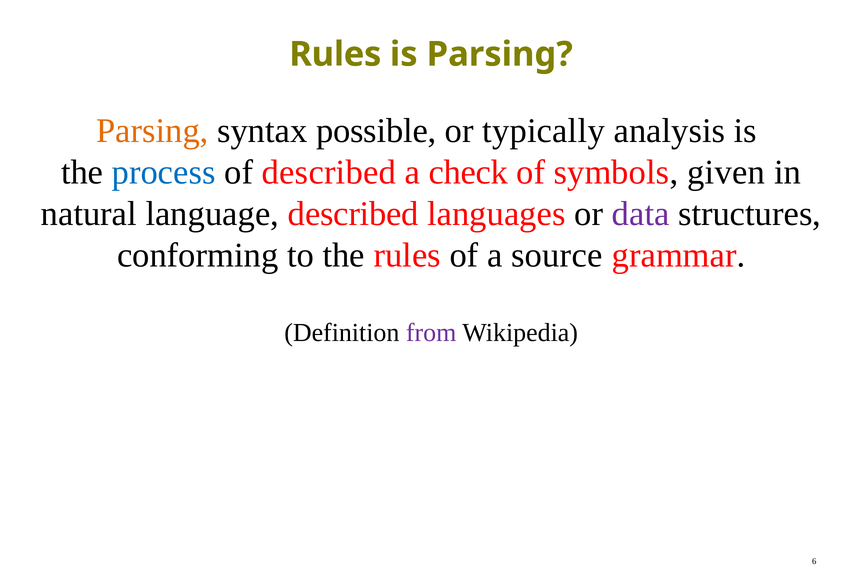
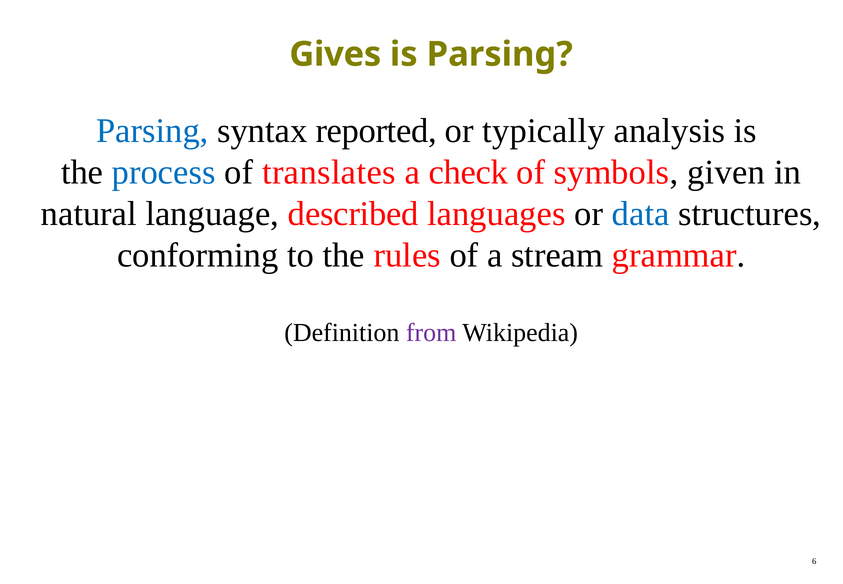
Rules: Rules -> Gives (335, 54)
Parsing colour: orange -> blue (152, 131)
possible: possible -> reported (376, 131)
of described: described -> translates (329, 172)
data colour: purple -> blue (641, 214)
source: source -> stream (557, 255)
